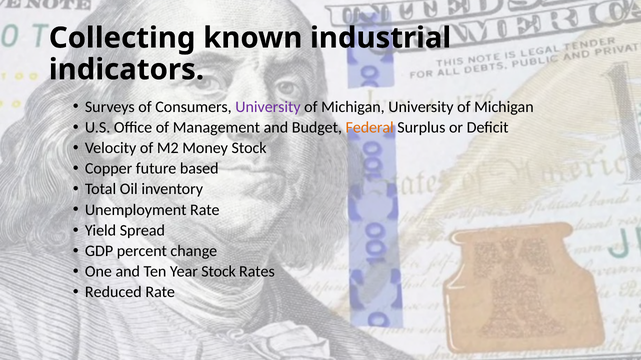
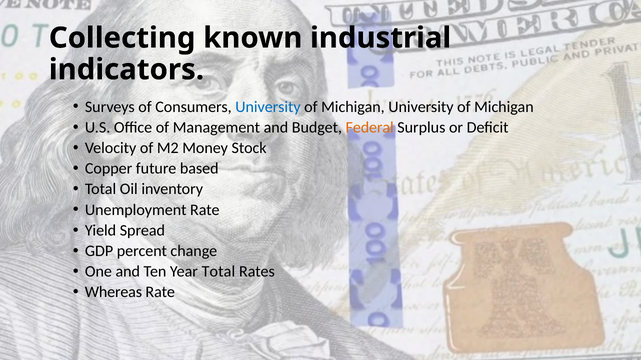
University colour: purple -> blue (268, 107)
Year Stock: Stock -> Total (218, 272)
Reduced: Reduced -> Whereas (113, 293)
